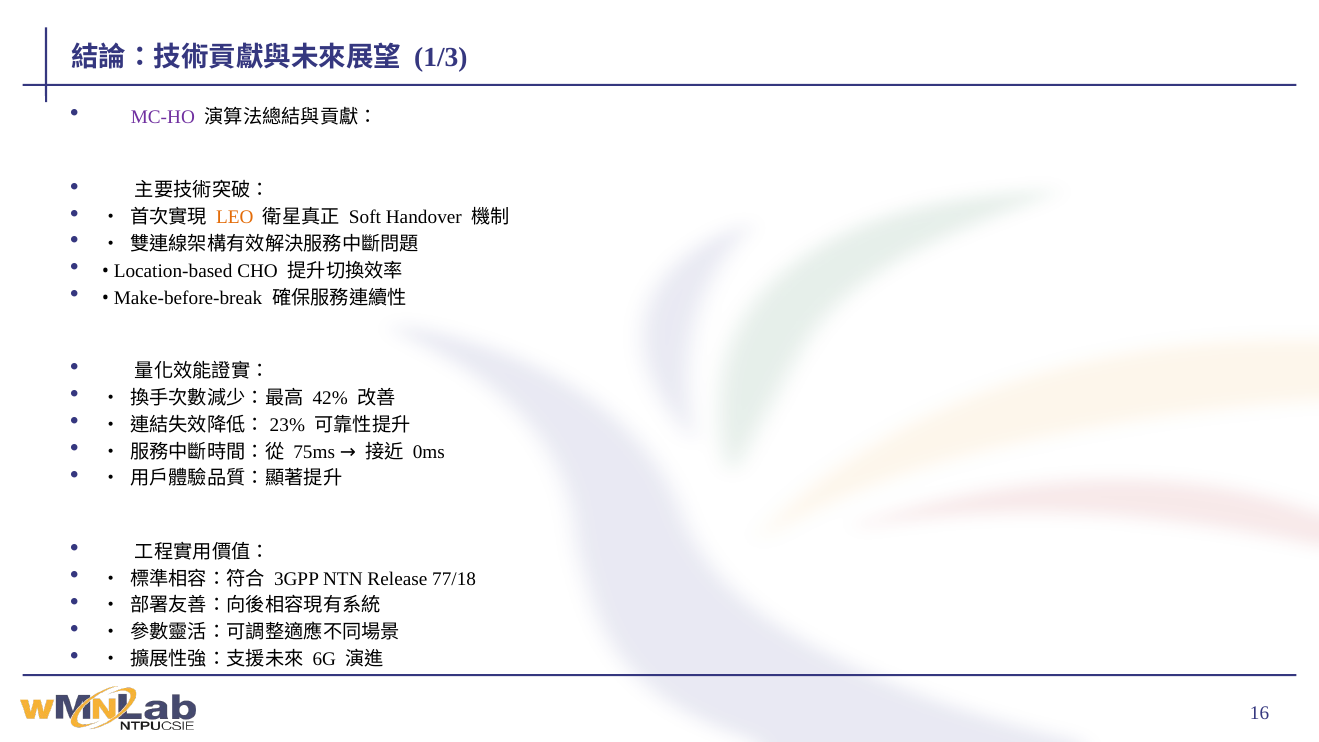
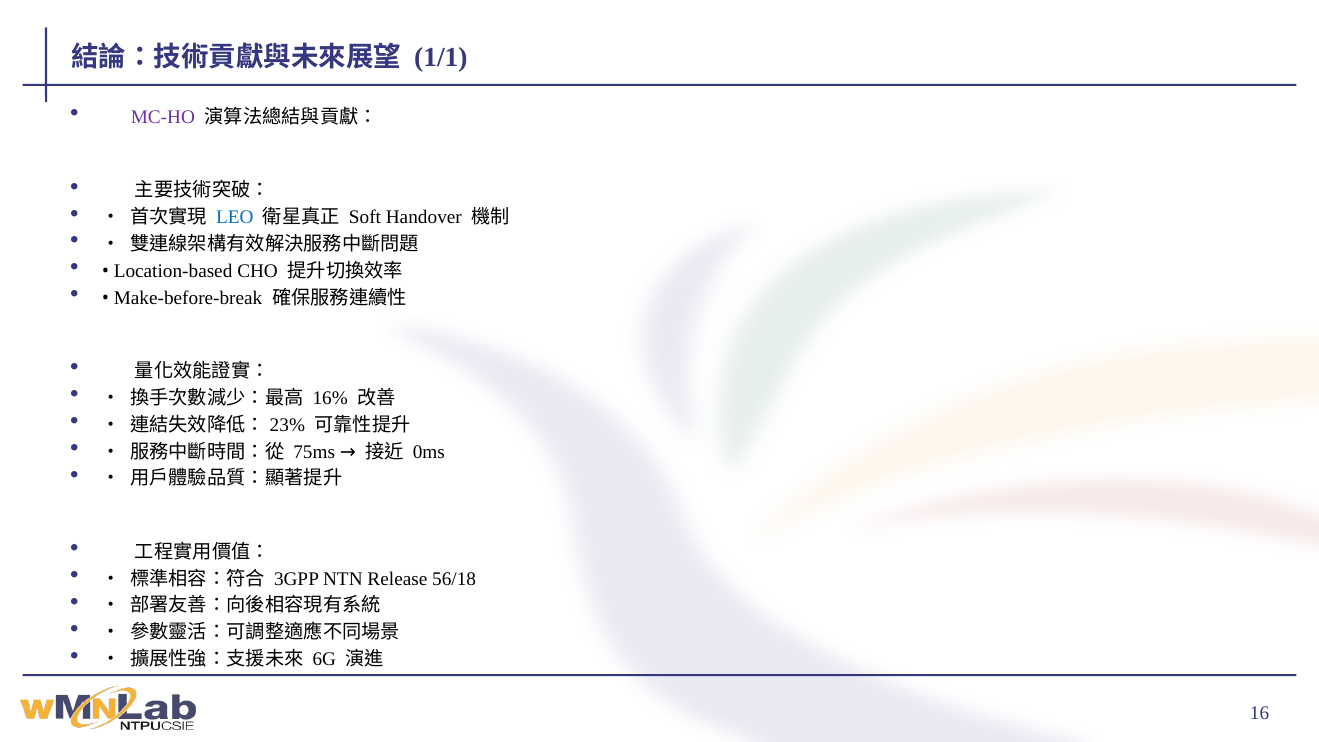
1/3: 1/3 -> 1/1 (441, 58)
LEO colour: orange -> blue (235, 217)
42%: 42% -> 16% (330, 398)
77/18: 77/18 -> 56/18 (454, 579)
